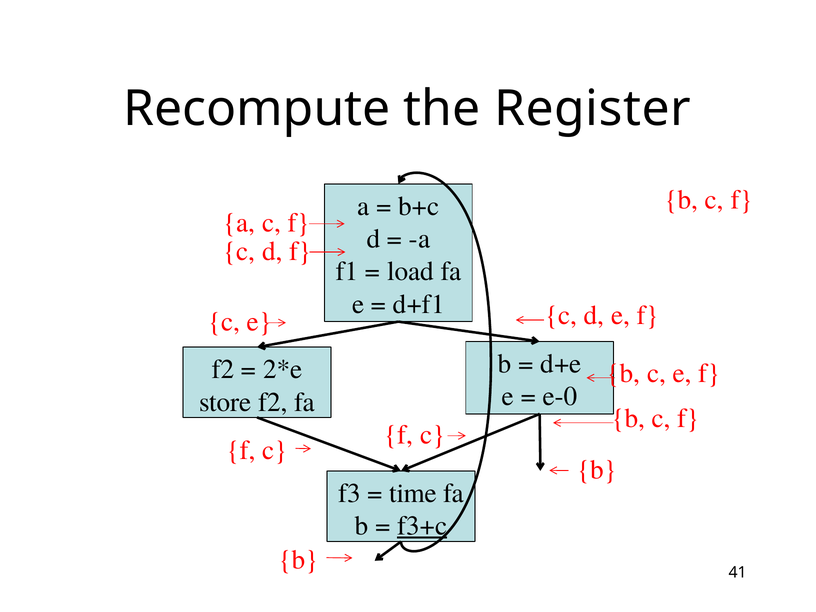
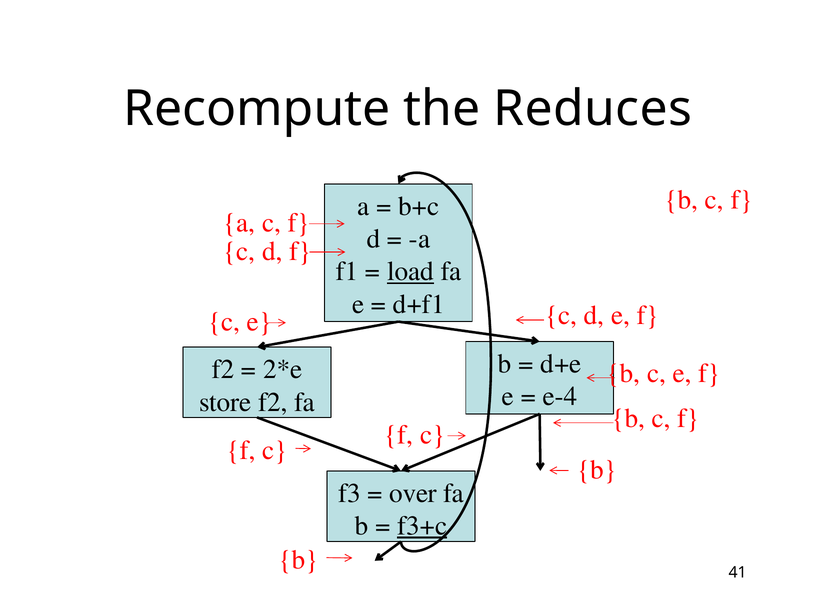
Register: Register -> Reduces (593, 109)
load underline: none -> present (410, 271)
e-0: e-0 -> e-4 (560, 396)
time: time -> over (413, 493)
